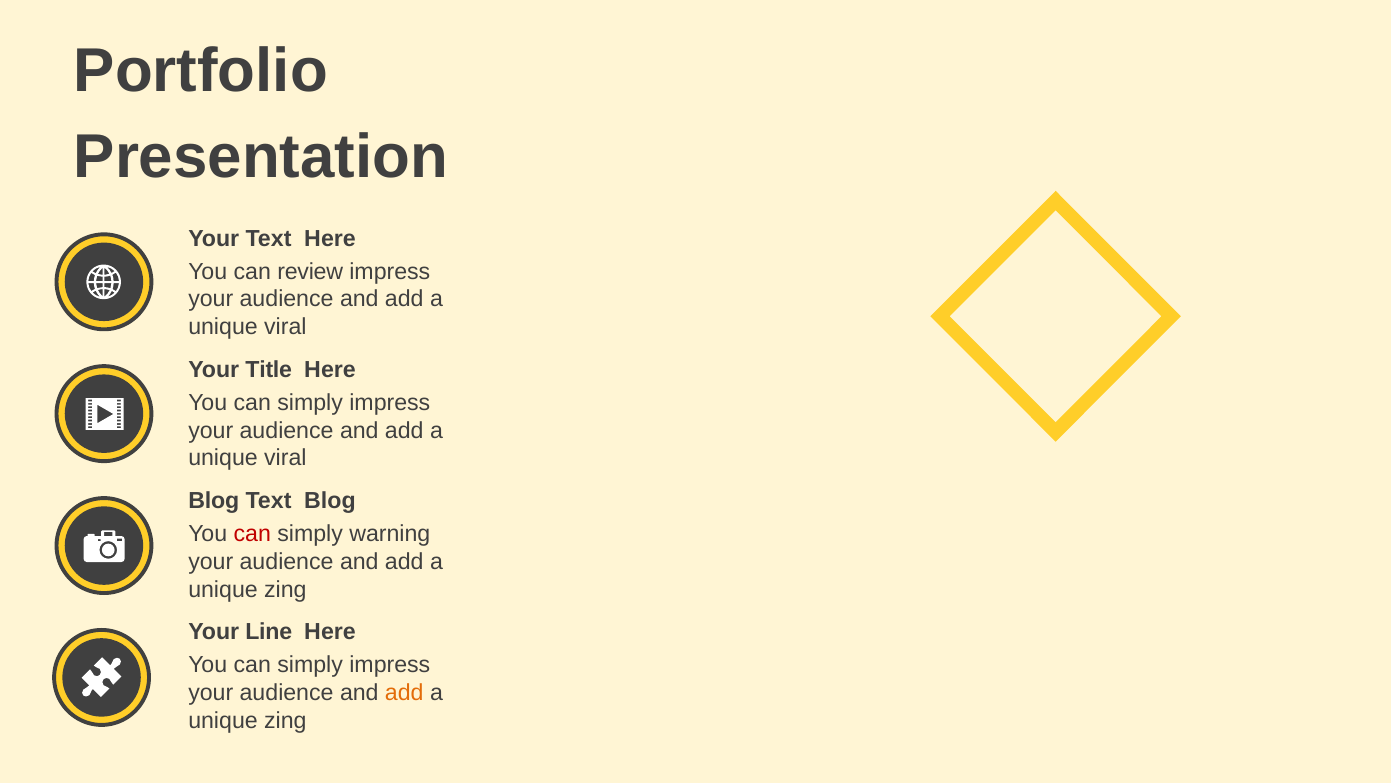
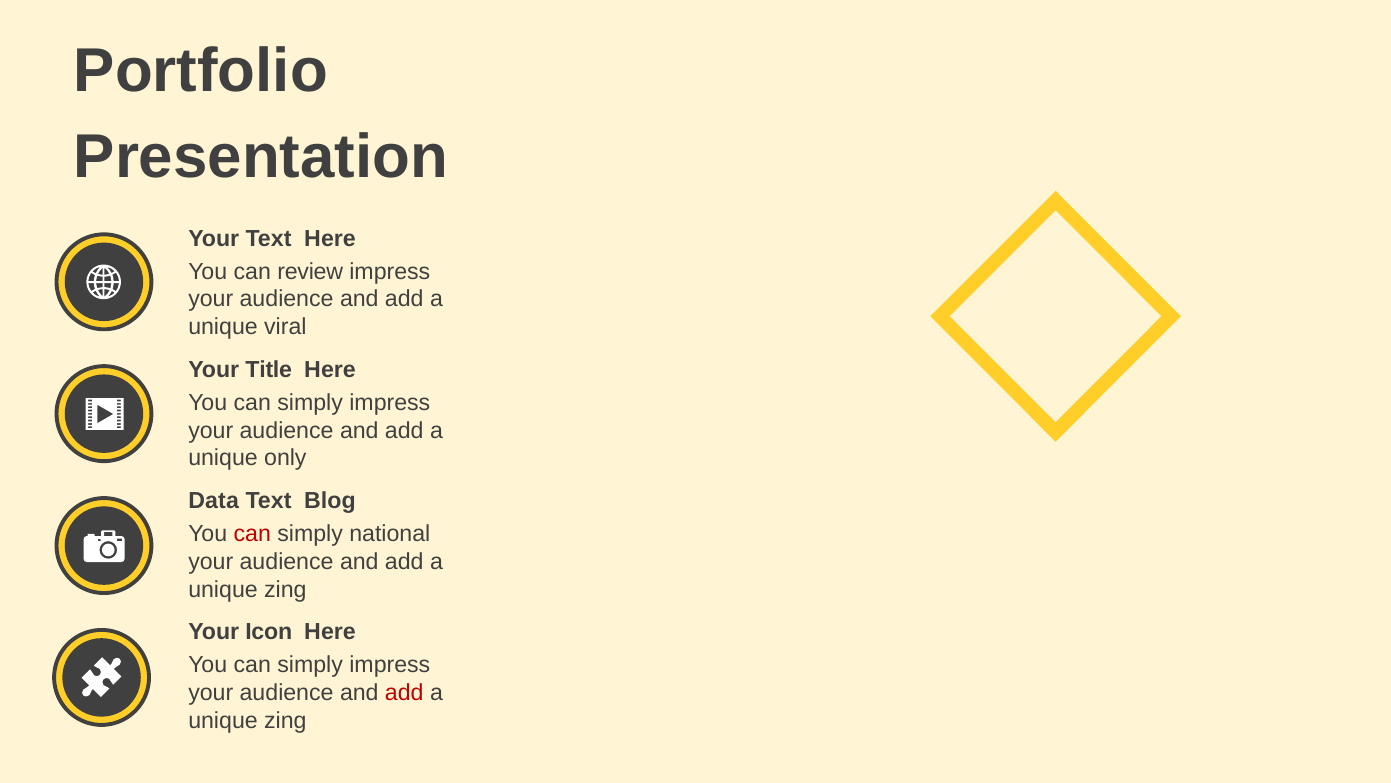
viral: viral -> only (285, 458)
Blog: Blog -> Data (214, 500)
warning: warning -> national (390, 533)
Line: Line -> Icon (269, 631)
add colour: orange -> red (404, 692)
